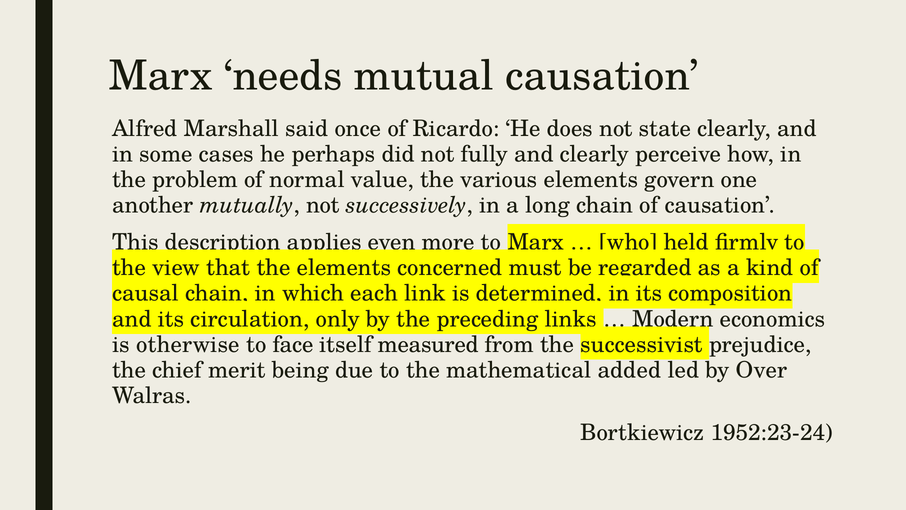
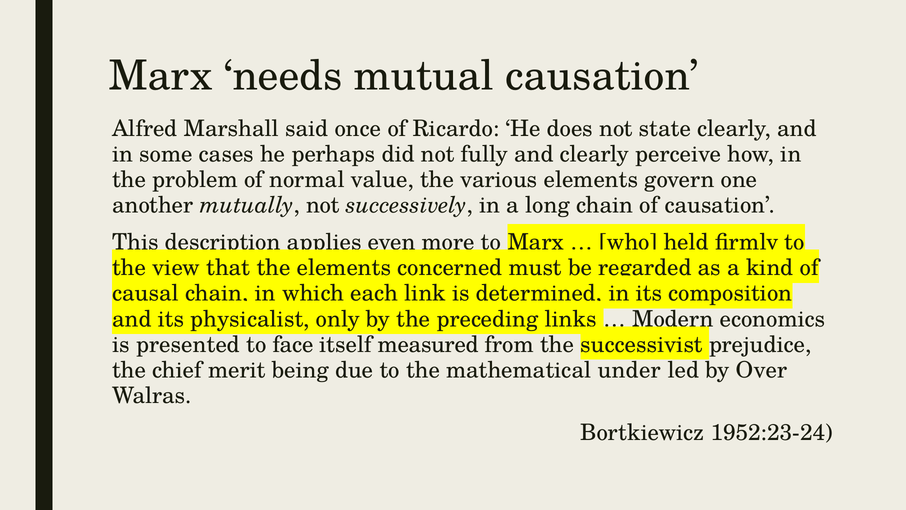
circulation: circulation -> physicalist (250, 319)
otherwise: otherwise -> presented (188, 344)
added: added -> under (629, 370)
